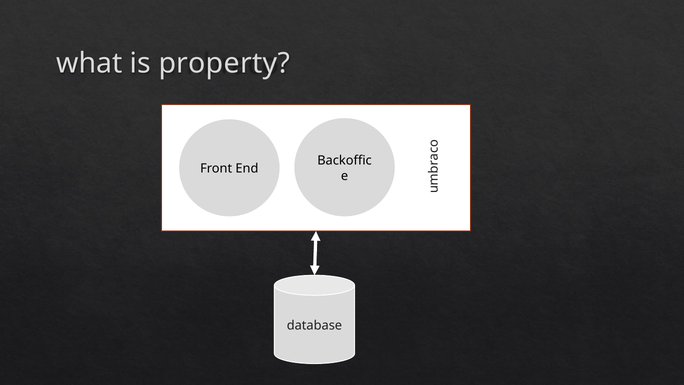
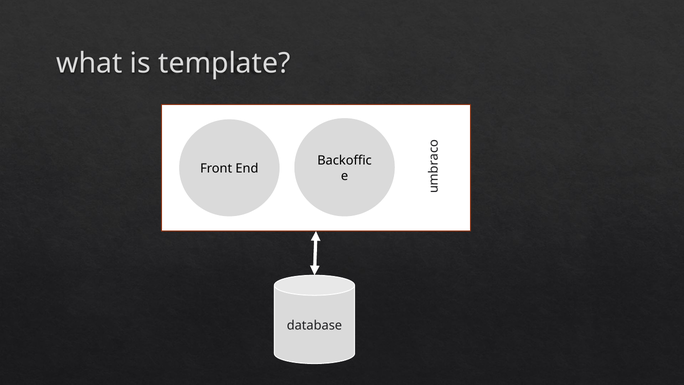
property: property -> template (224, 63)
